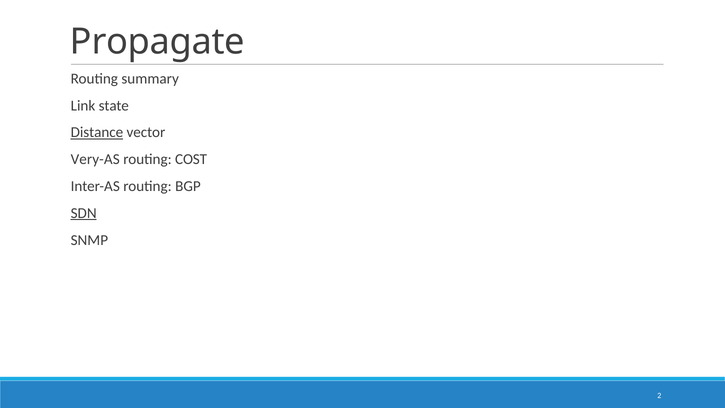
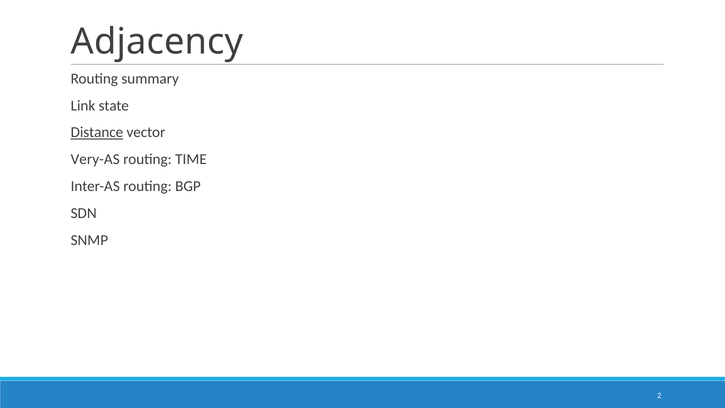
Propagate: Propagate -> Adjacency (157, 42)
COST: COST -> TIME (191, 159)
SDN underline: present -> none (84, 213)
